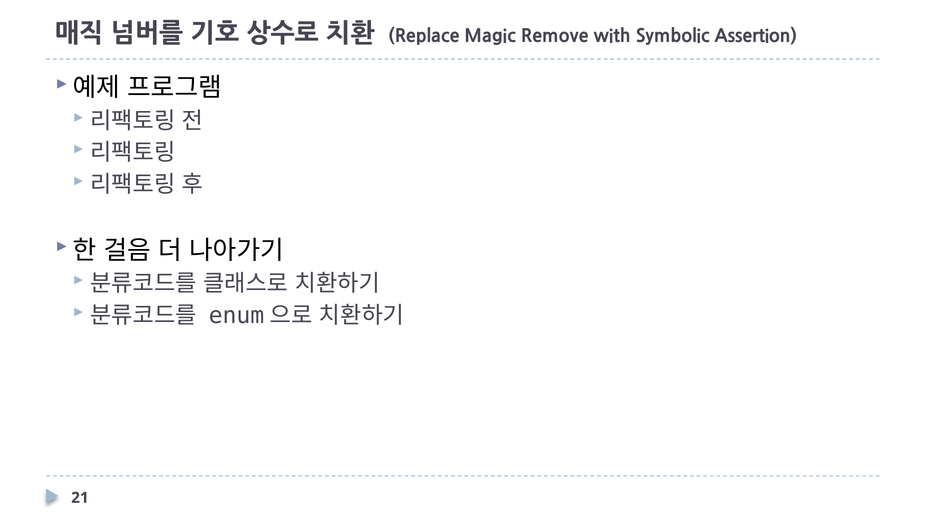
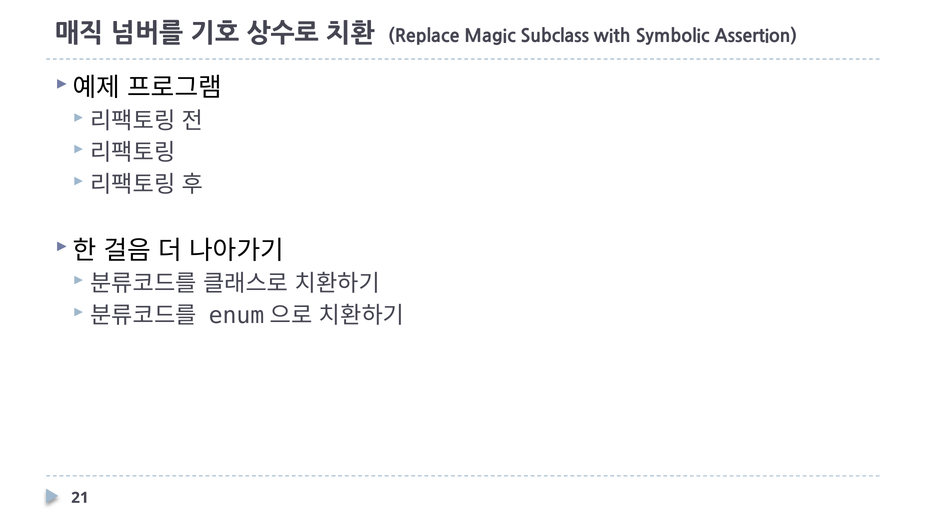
Remove: Remove -> Subclass (555, 36)
